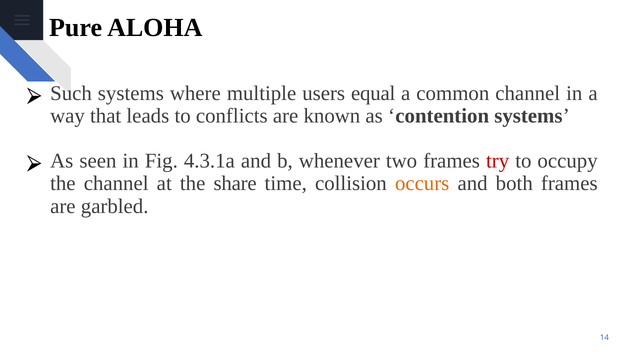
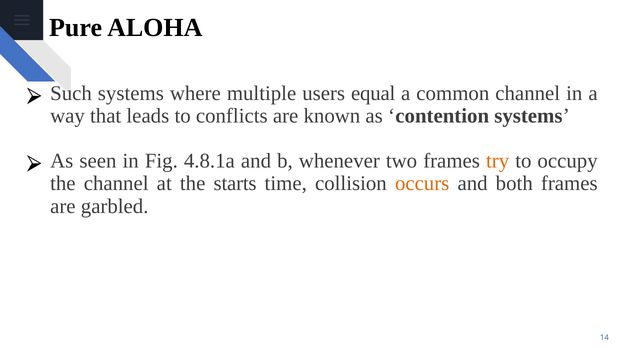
4.3.1a: 4.3.1a -> 4.8.1a (209, 161)
try colour: red -> orange (498, 161)
share: share -> starts (235, 183)
